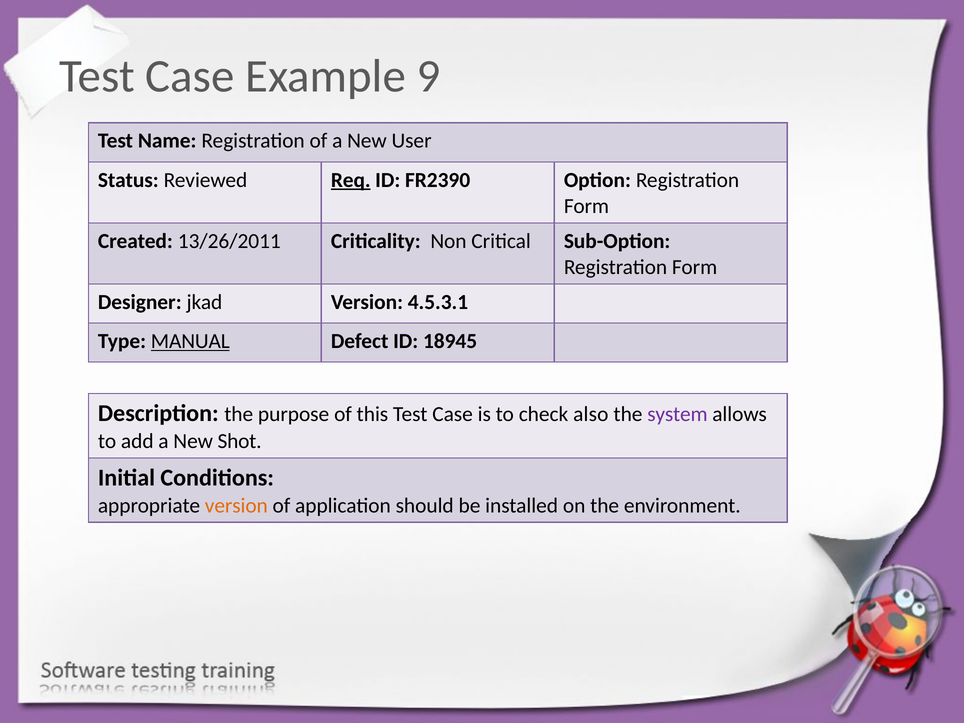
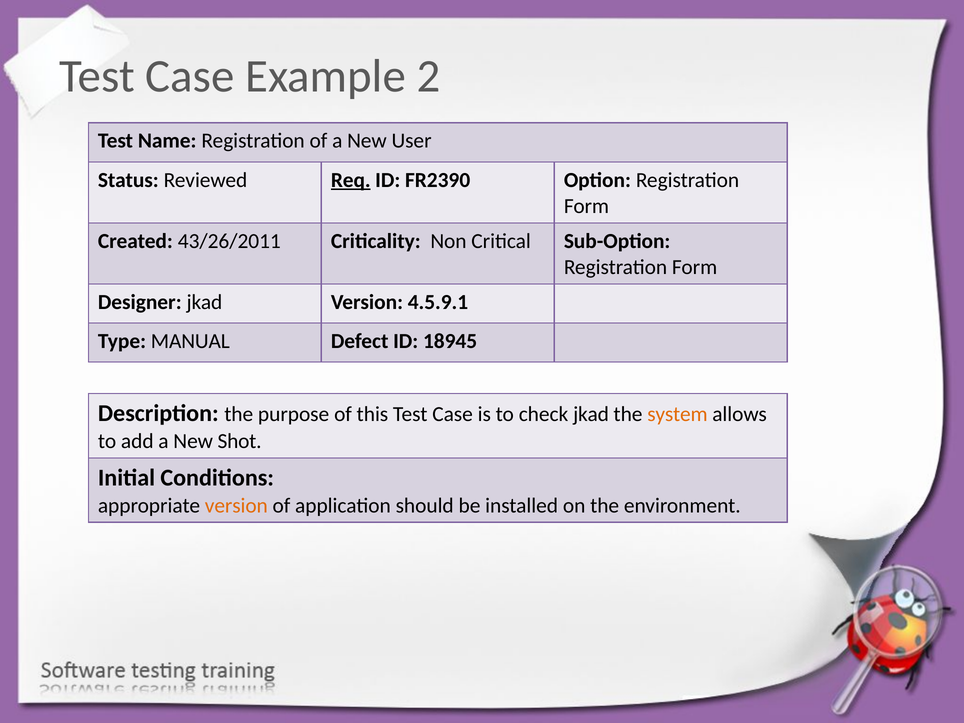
9: 9 -> 2 (429, 76)
13/26/2011: 13/26/2011 -> 43/26/2011 (229, 241)
4.5.3.1: 4.5.3.1 -> 4.5.9.1 (438, 302)
MANUAL underline: present -> none (190, 341)
check also: also -> jkad (591, 414)
system colour: purple -> orange (677, 414)
